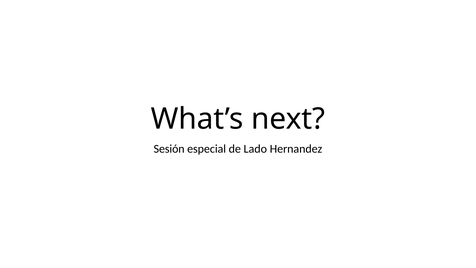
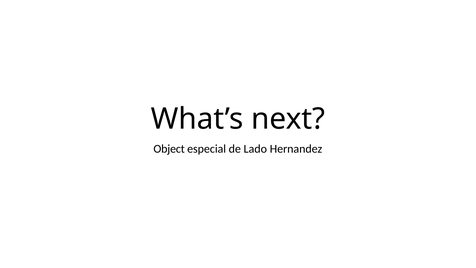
Sesión: Sesión -> Object (169, 149)
